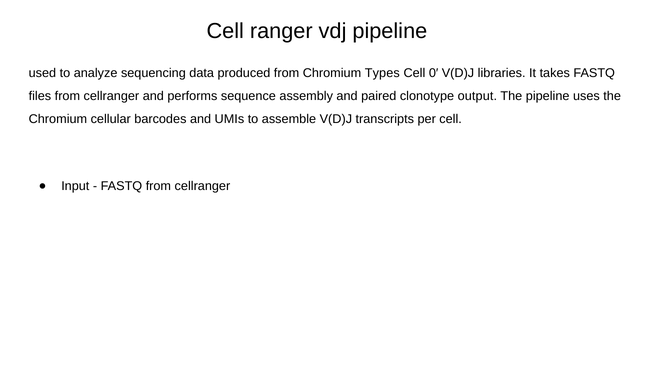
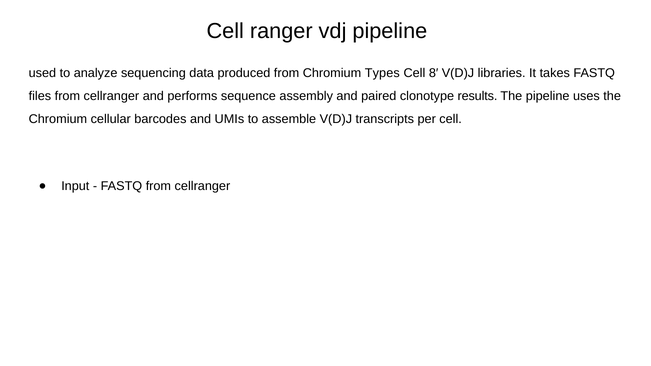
0′: 0′ -> 8′ (434, 73)
output: output -> results (477, 96)
